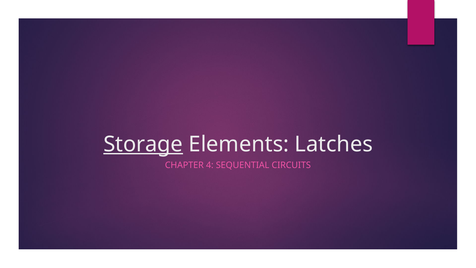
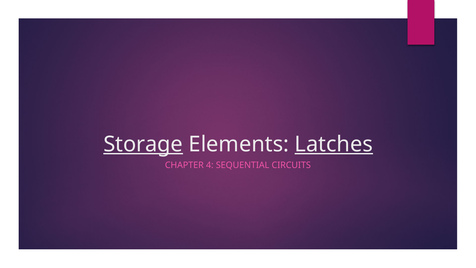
Latches underline: none -> present (334, 144)
